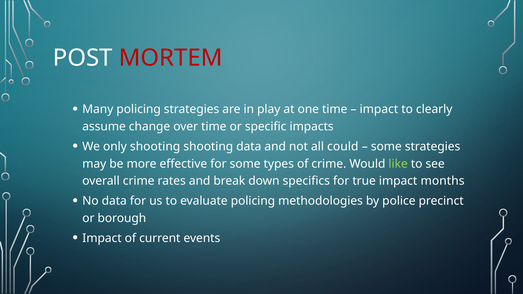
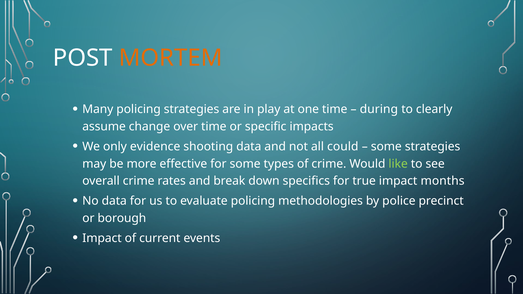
MORTEM colour: red -> orange (171, 58)
impact: impact -> during (379, 109)
only shooting: shooting -> evidence (155, 147)
